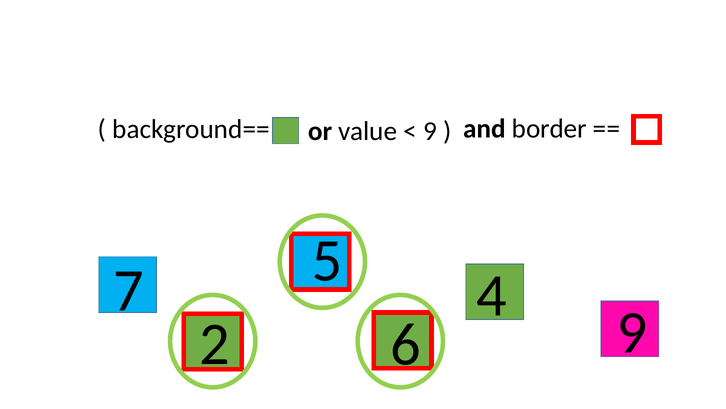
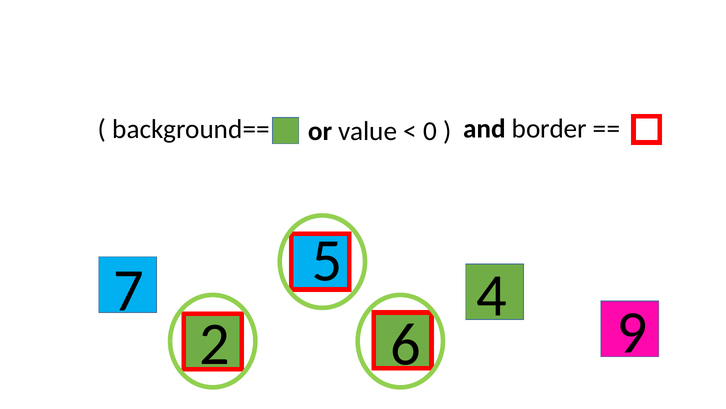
9: 9 -> 0 (430, 131)
